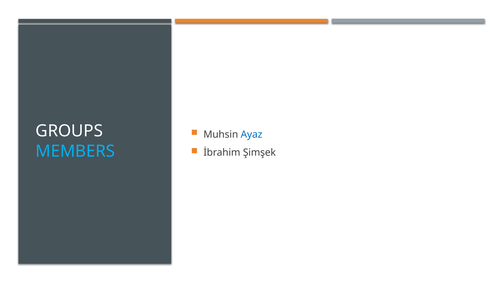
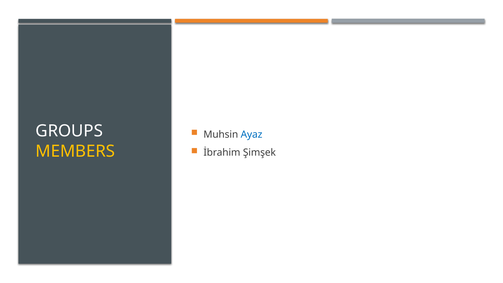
MEMBERS colour: light blue -> yellow (75, 151)
